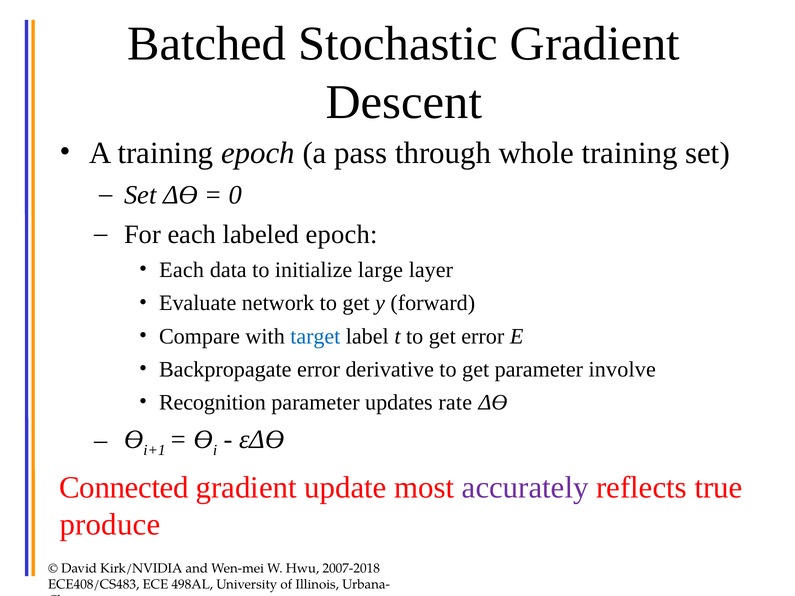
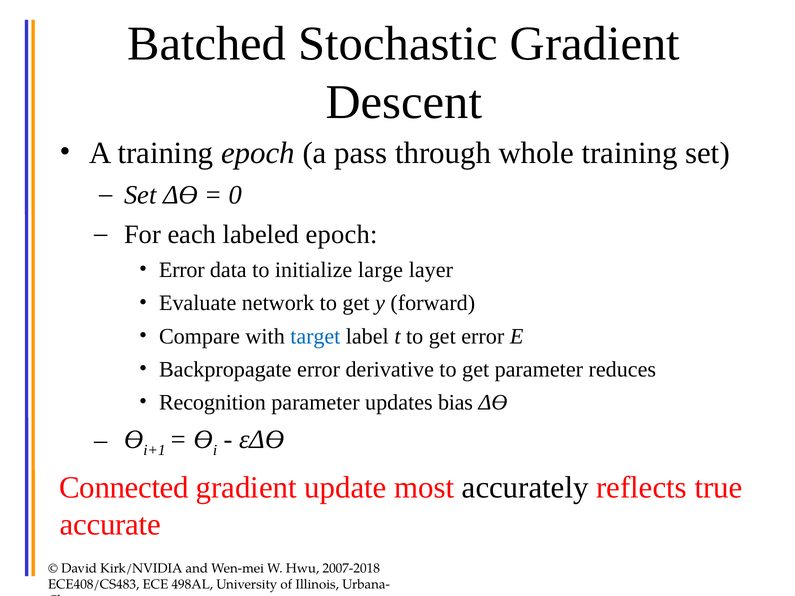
Each: Each -> Error (182, 270)
involve: involve -> reduces (622, 370)
rate: rate -> bias (455, 403)
accurately colour: purple -> black (525, 488)
produce: produce -> accurate (110, 525)
